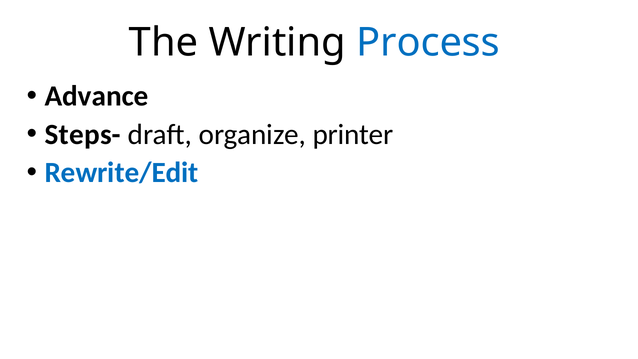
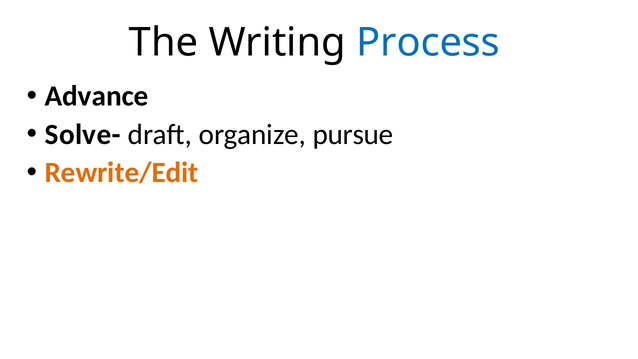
Steps-: Steps- -> Solve- (83, 134)
printer: printer -> pursue (353, 134)
Rewrite/Edit colour: blue -> orange (122, 173)
